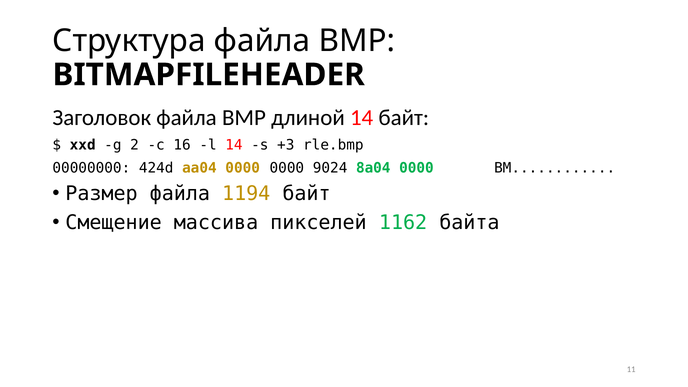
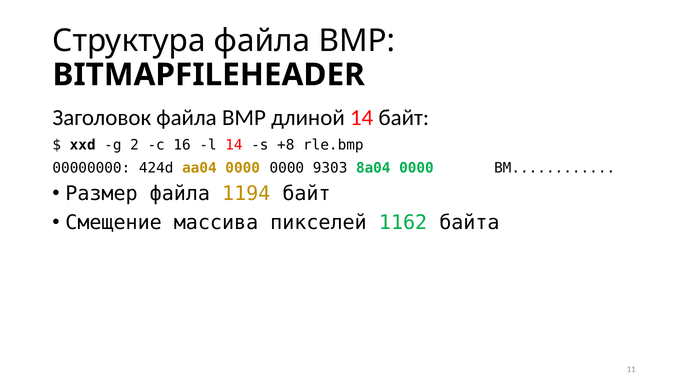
+3: +3 -> +8 (286, 145)
9024: 9024 -> 9303 (330, 168)
